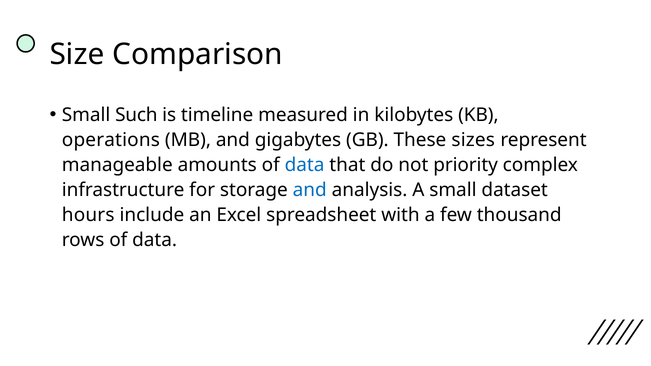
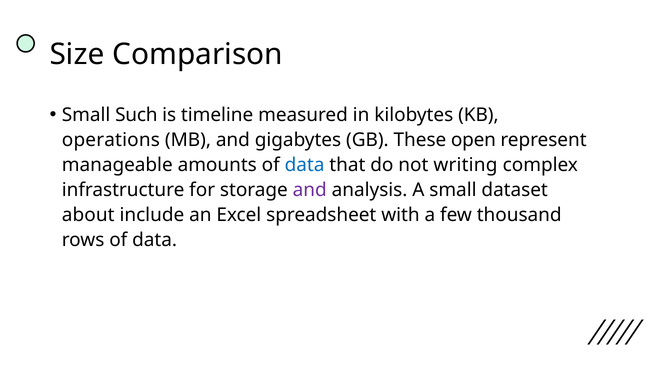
sizes: sizes -> open (473, 140)
priority: priority -> writing (465, 165)
and colour: blue -> purple (310, 190)
hours: hours -> about (88, 215)
